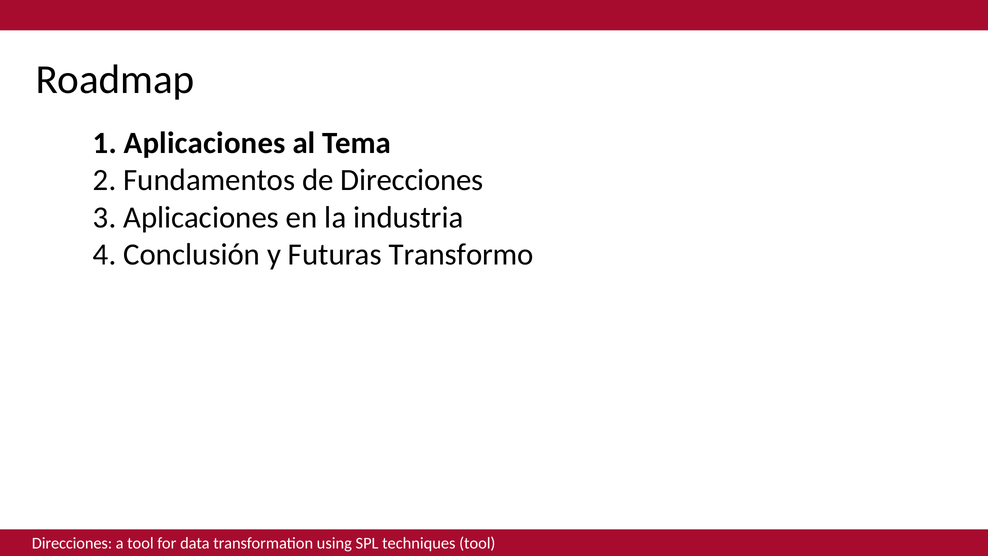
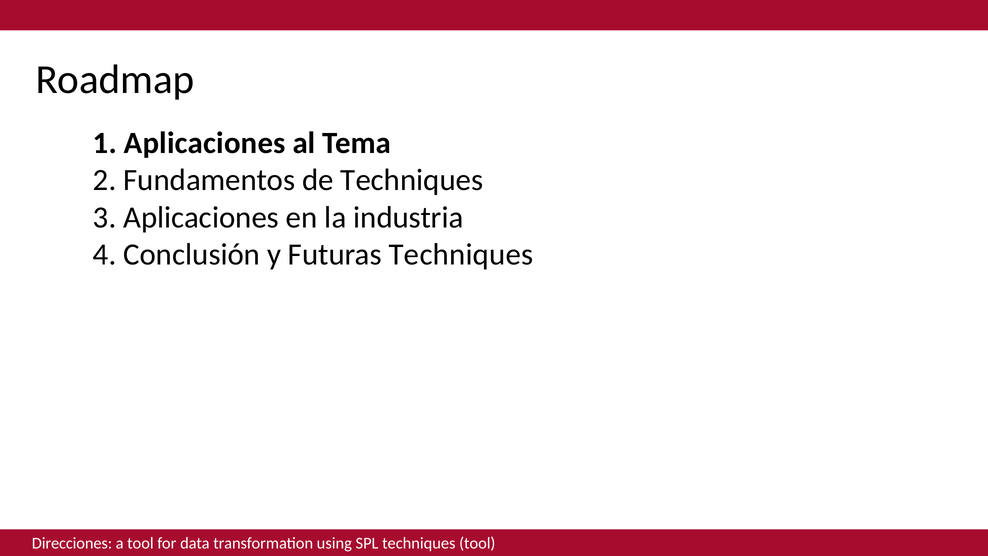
de Direcciones: Direcciones -> Techniques (412, 180)
Futuras Transformo: Transformo -> Techniques (461, 254)
